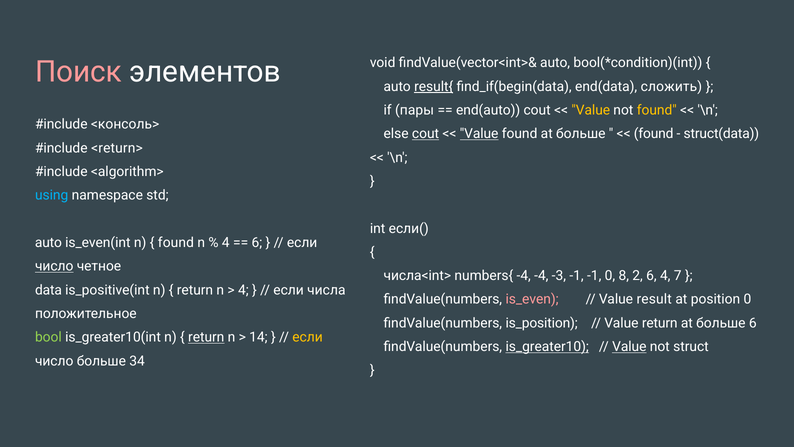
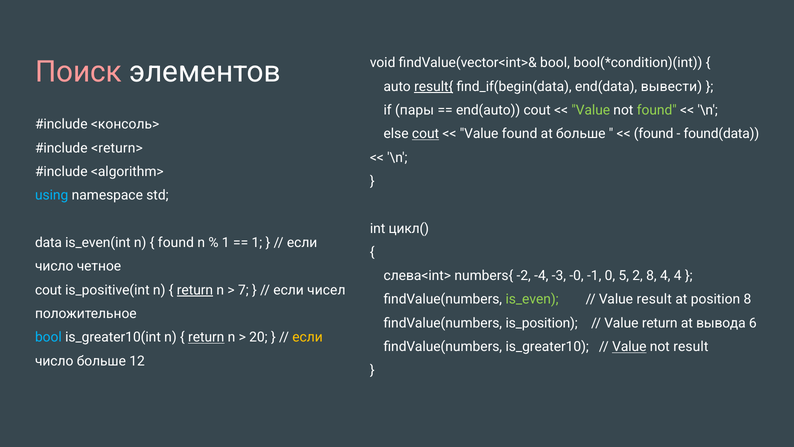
findValue(vector<int>& auto: auto -> bool (555, 63)
сложить: сложить -> вывести (671, 87)
Value colour: yellow -> light green (591, 110)
found colour: yellow -> light green (657, 110)
Value underline: present -> none (479, 134)
struct(data: struct(data -> found(data (721, 134)
если(: если( -> цикл( (409, 228)
auto: auto -> data (48, 242)
4: 4 -> 1 (226, 242)
6: 6 -> 1 (257, 242)
число underline: present -> none (54, 266)
числа<int>: числа<int> -> слева<int> (417, 276)
numbers{ -4: -4 -> -2 (524, 276)
-3 -1: -1 -> -0 (577, 276)
8: 8 -> 5 (624, 276)
2 6: 6 -> 8 (651, 276)
4 7: 7 -> 4 (678, 276)
data: data -> cout (48, 290)
return underline: none -> present (195, 290)
4: 4 -> 7 (243, 290)
числа: числа -> чисел (326, 290)
is_even colour: pink -> light green (532, 299)
position 0: 0 -> 8 (747, 299)
больше: больше -> вывода (721, 323)
bool colour: light green -> light blue (48, 337)
14: 14 -> 20 (258, 337)
is_greater10 underline: present -> none (547, 346)
not struct: struct -> result (691, 346)
34: 34 -> 12 (137, 361)
